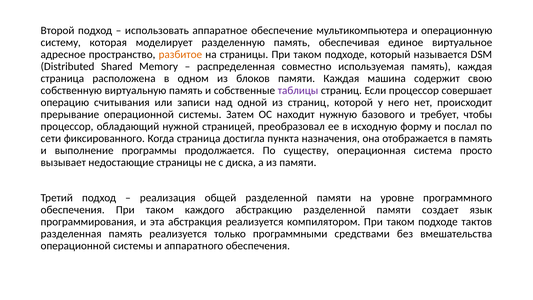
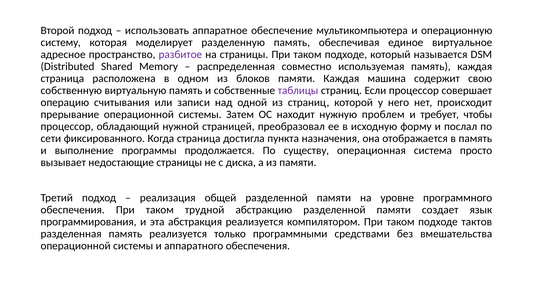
разбитое colour: orange -> purple (180, 55)
базового: базового -> проблем (383, 115)
каждого: каждого -> трудной (205, 210)
